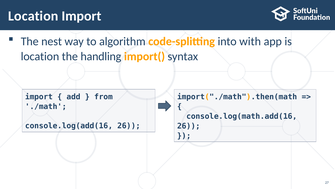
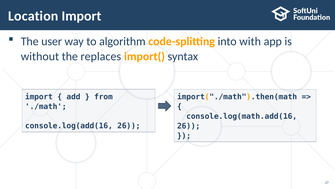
nest: nest -> user (52, 41)
location: location -> without (40, 56)
handling: handling -> replaces (101, 56)
